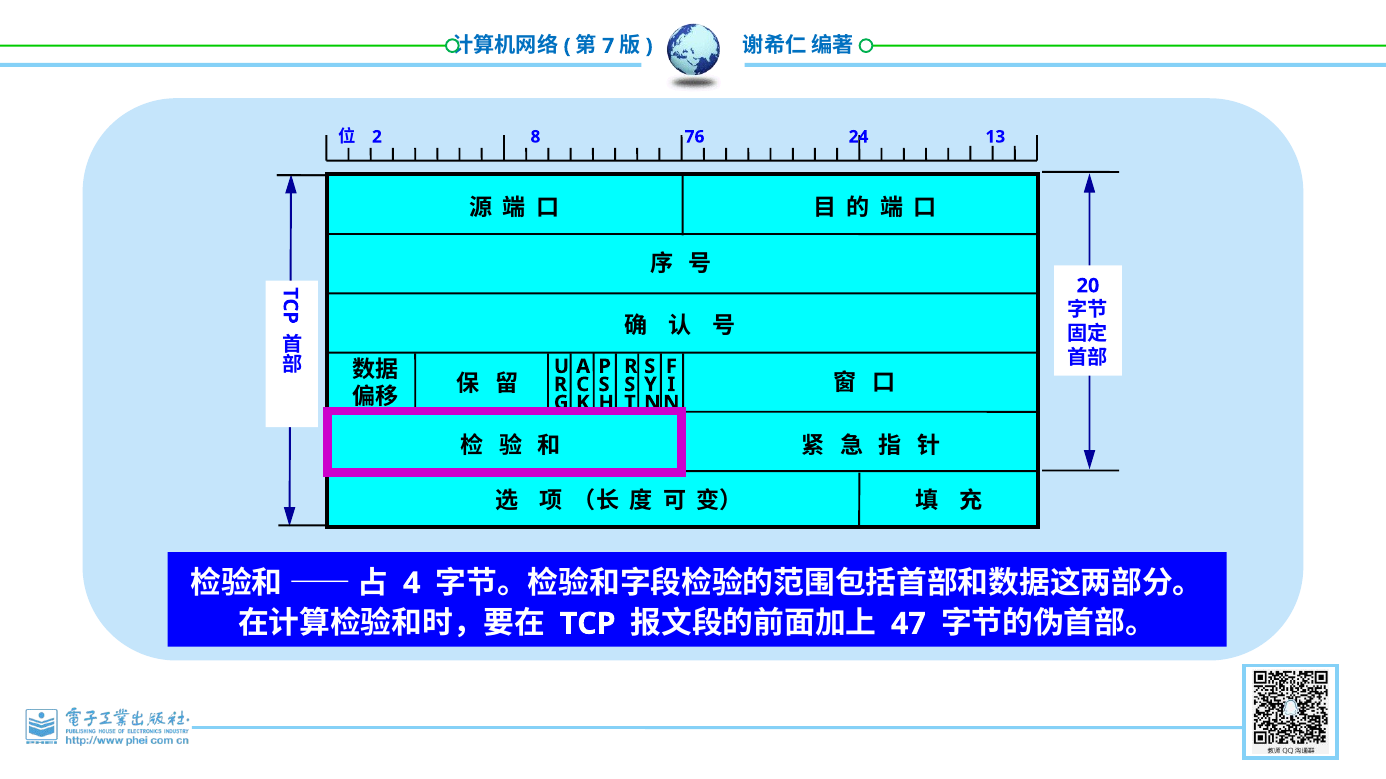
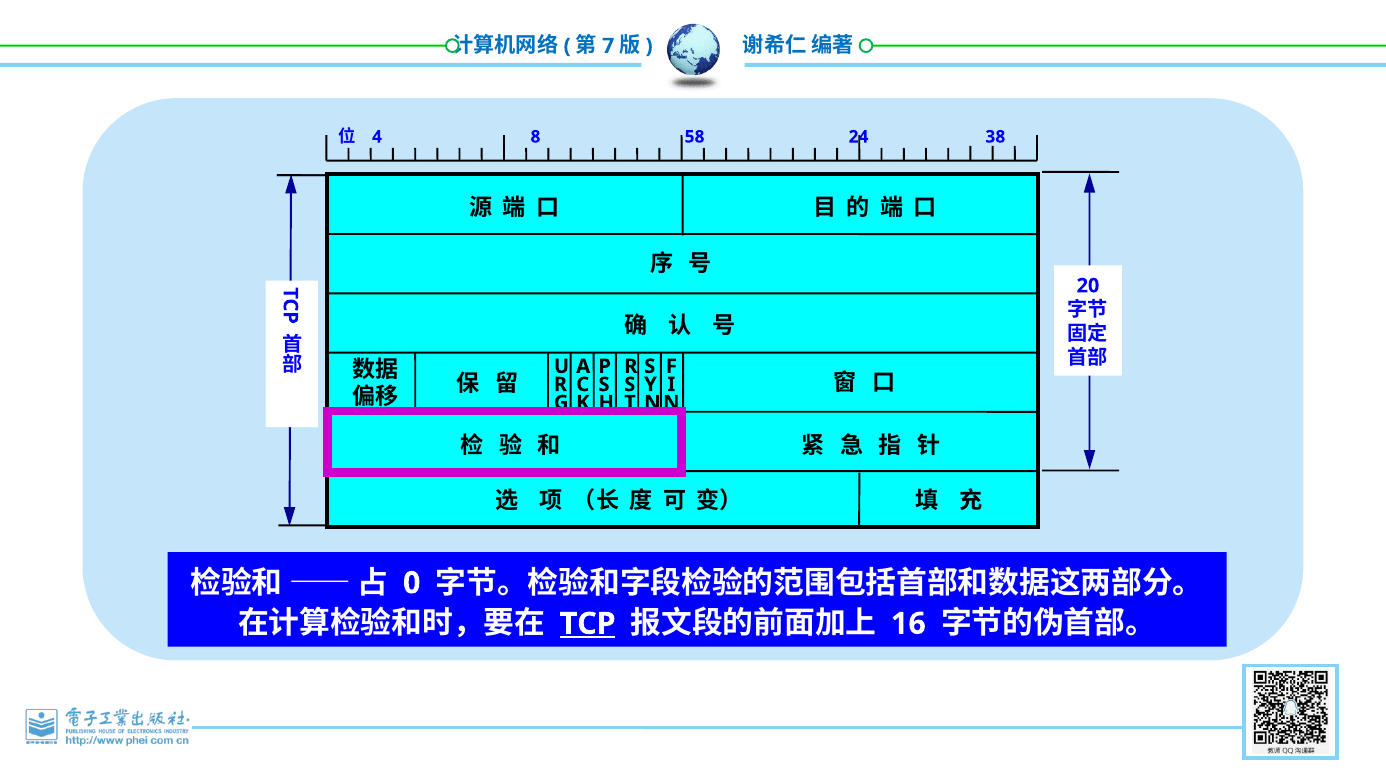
2: 2 -> 4 (377, 137)
76: 76 -> 58 (695, 137)
13: 13 -> 38 (995, 137)
4: 4 -> 0 (412, 584)
TCP underline: none -> present (588, 624)
47: 47 -> 16 (908, 624)
